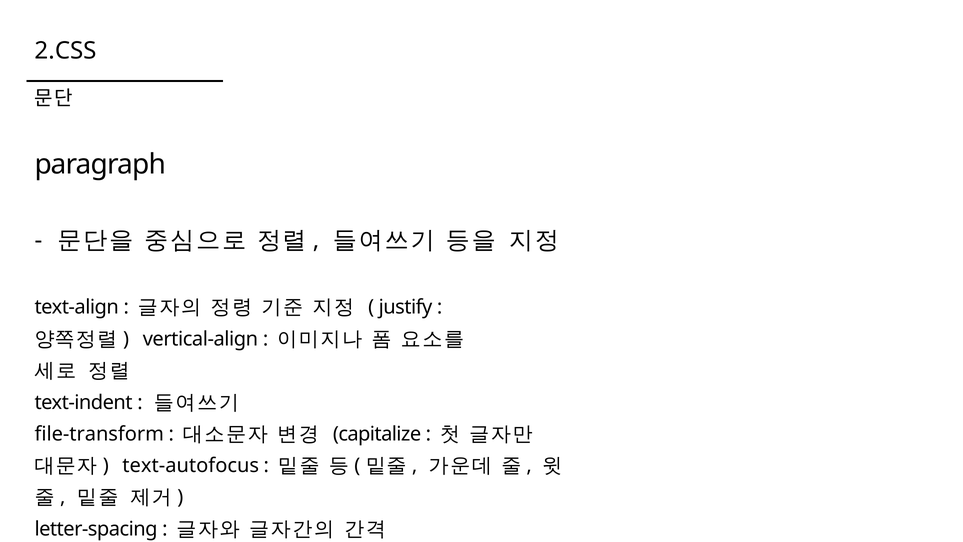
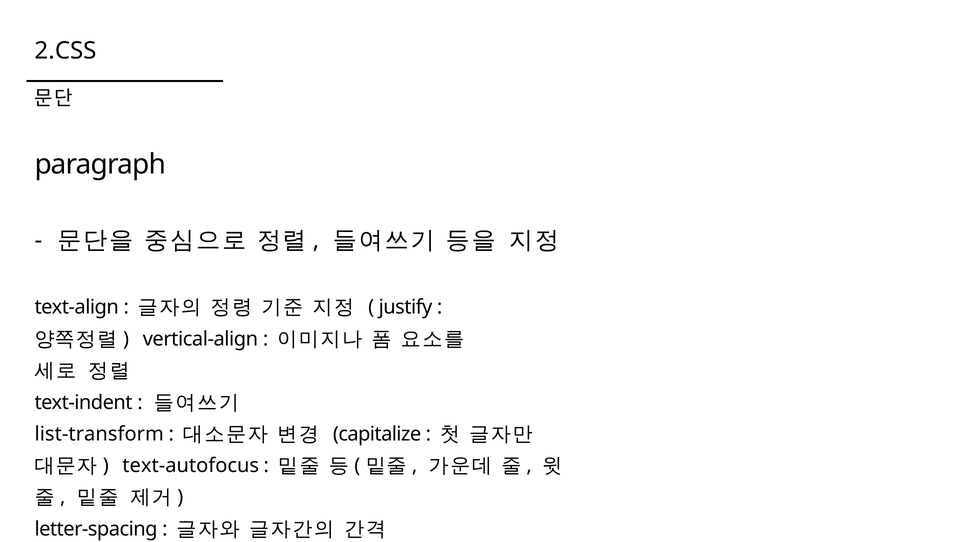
file-transform: file-transform -> list-transform (99, 434)
